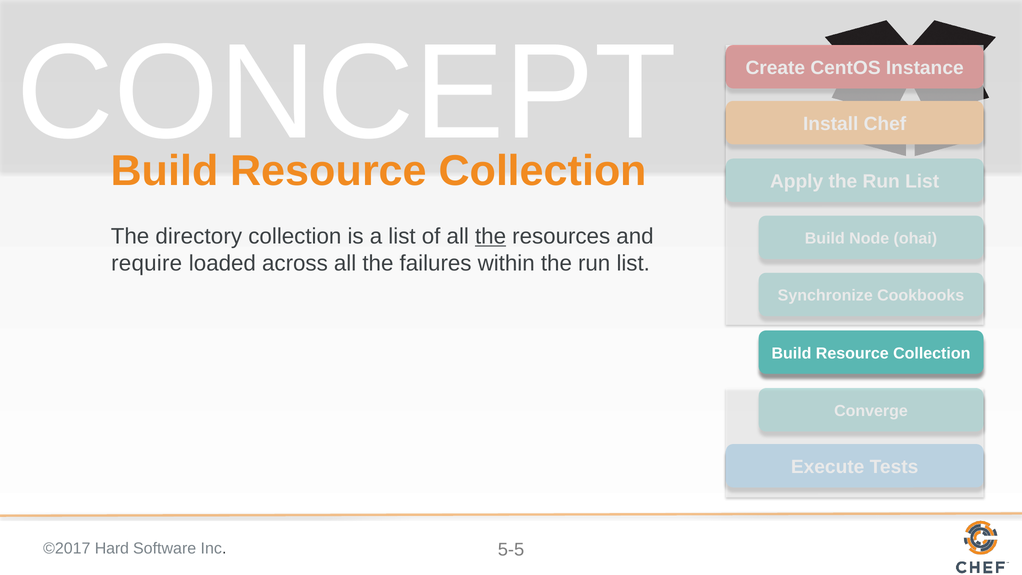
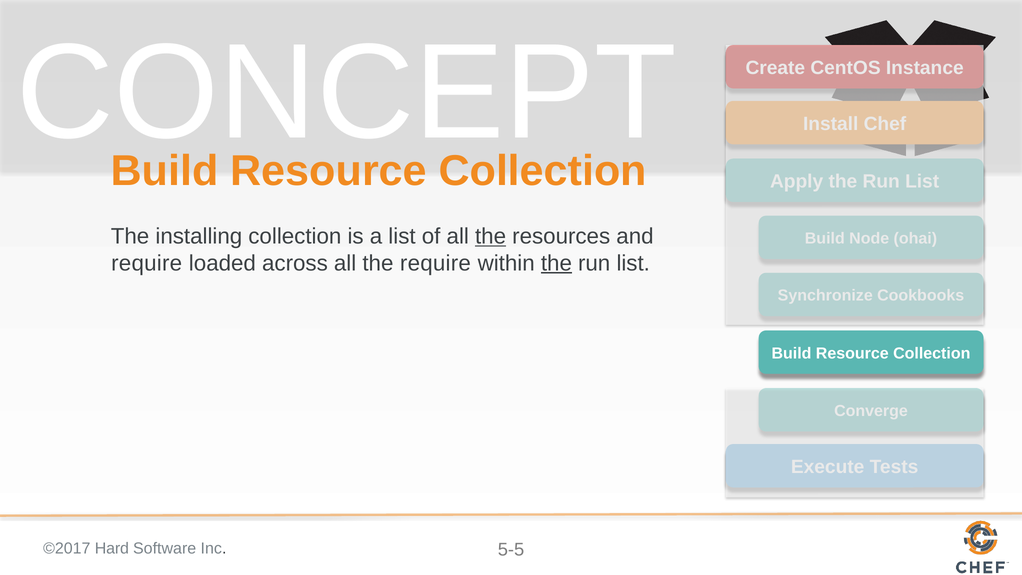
directory: directory -> installing (199, 236)
the failures: failures -> require (435, 263)
the underline: none -> present (556, 263)
